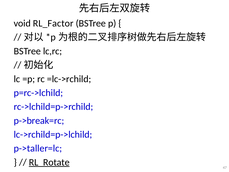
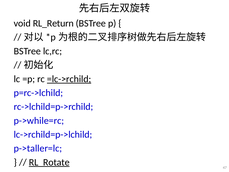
RL_Factor: RL_Factor -> RL_Return (53, 23)
=lc->rchild underline: none -> present (69, 79)
p->break=rc: p->break=rc -> p->while=rc (39, 120)
